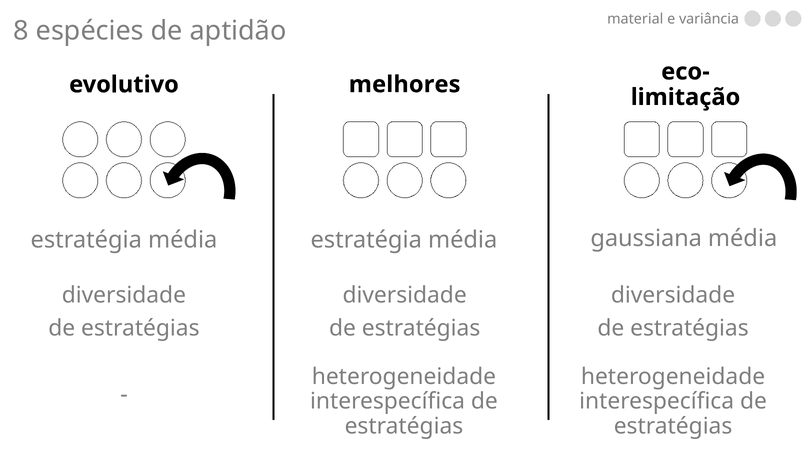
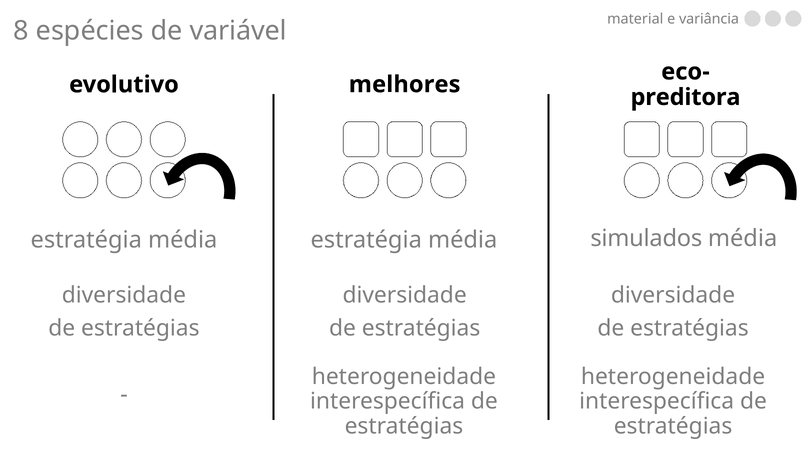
aptidão: aptidão -> variável (238, 31)
limitação: limitação -> preditora (686, 97)
gaussiana: gaussiana -> simulados (646, 239)
